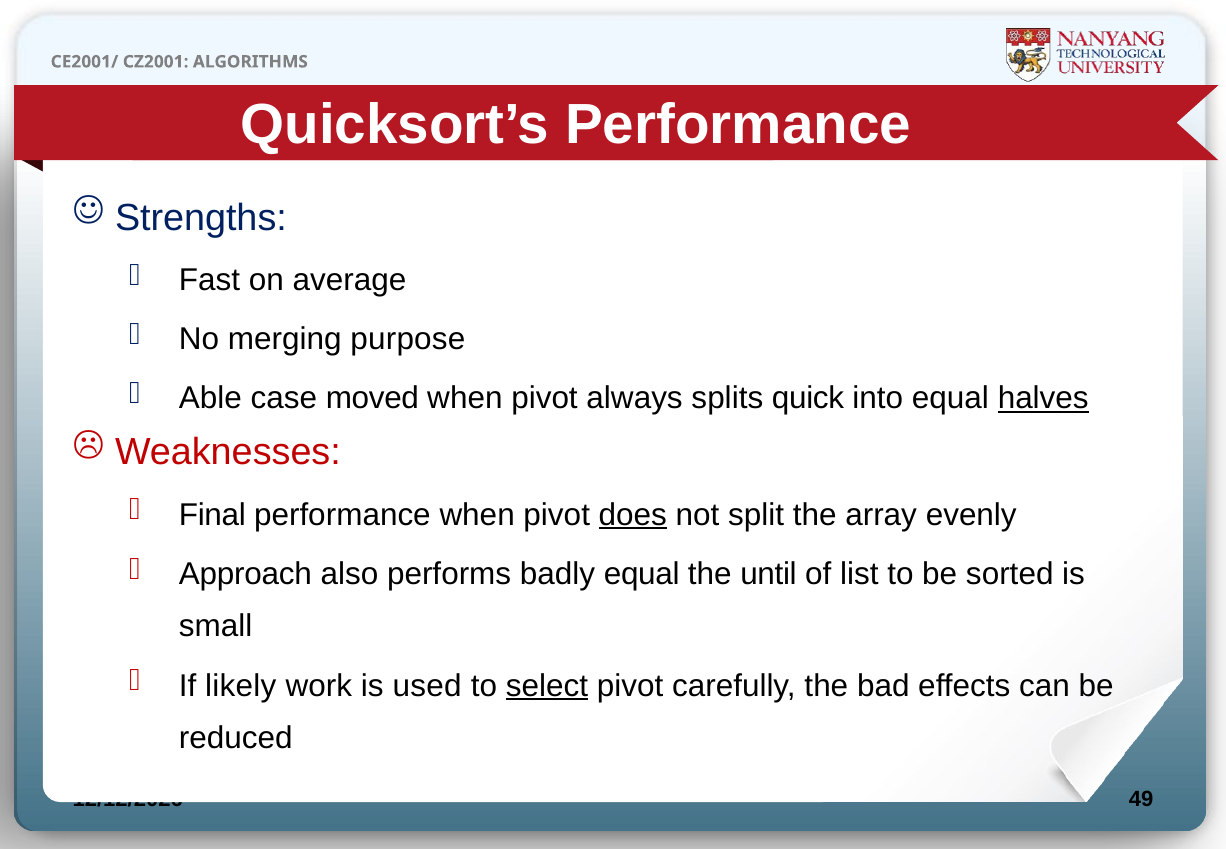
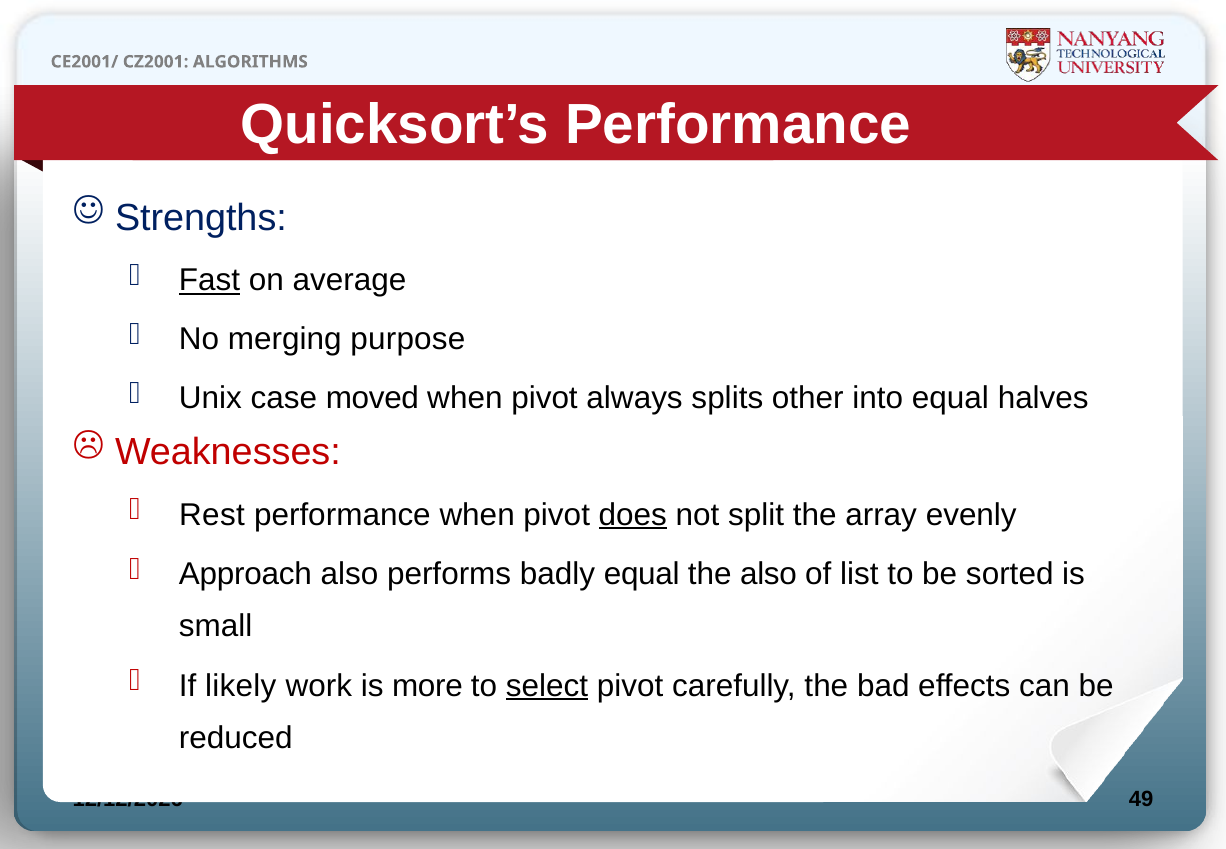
Fast underline: none -> present (210, 280)
Able: Able -> Unix (210, 398)
quick: quick -> other (808, 398)
halves underline: present -> none (1043, 398)
Final: Final -> Rest (212, 515)
the until: until -> also (769, 574)
used: used -> more (427, 686)
